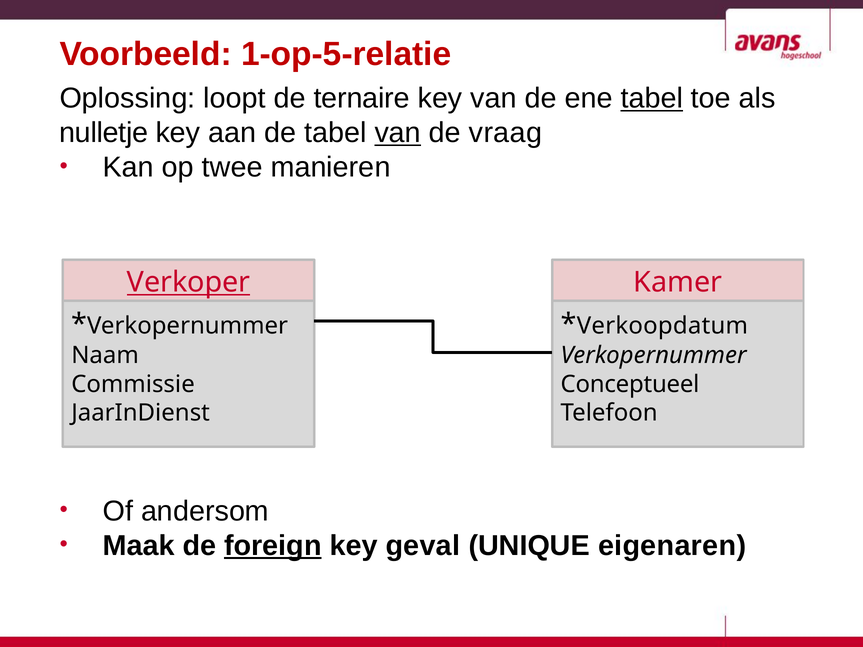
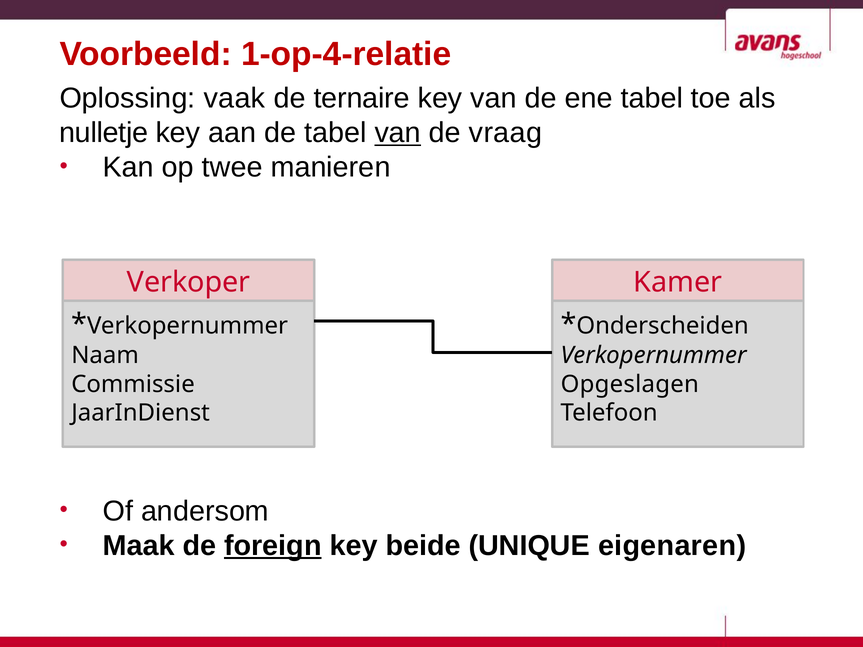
1-op-5-relatie: 1-op-5-relatie -> 1-op-4-relatie (346, 54)
loopt: loopt -> vaak (234, 99)
tabel underline: present -> none (652, 99)
Verkoper underline: present -> none (189, 282)
Verkoopdatum: Verkoopdatum -> Onderscheiden (663, 326)
Conceptueel: Conceptueel -> Opgeslagen (630, 384)
geval: geval -> beide (423, 546)
